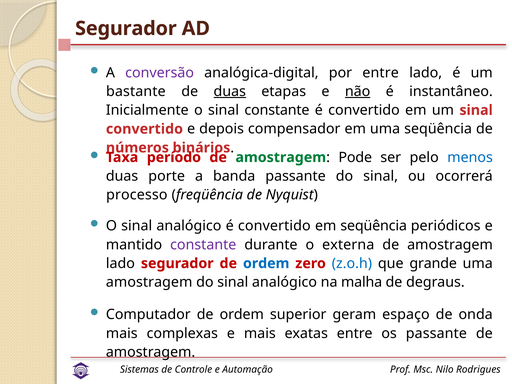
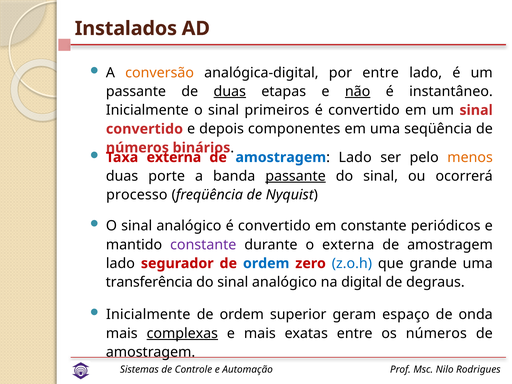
Segurador: Segurador -> Instalados (126, 28)
conversão colour: purple -> orange (160, 73)
bastante: bastante -> passante (136, 91)
sinal constante: constante -> primeiros (277, 110)
compensador: compensador -> componentes (294, 129)
Taxa período: período -> externa (174, 157)
amostragem colour: green -> blue (281, 157)
Pode: Pode -> Lado (355, 157)
menos colour: blue -> orange (470, 157)
passante underline: none -> present (296, 176)
em seqüência: seqüência -> constante (374, 226)
amostragem: amostragem -> transferência (149, 282)
malha: malha -> digital (362, 282)
Computador: Computador -> Inicialmente (148, 315)
complexas underline: none -> present (182, 333)
os passante: passante -> números (436, 333)
